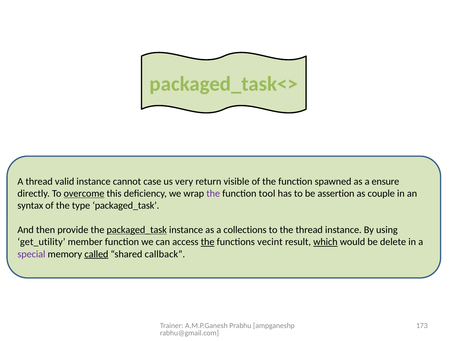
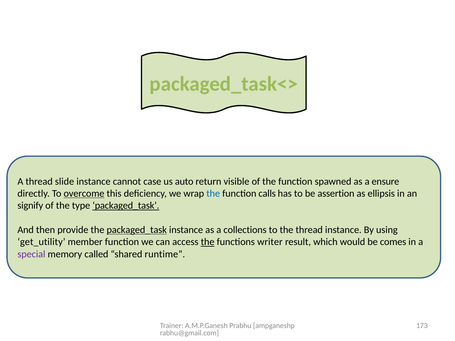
valid: valid -> slide (65, 182)
very: very -> auto (184, 182)
the colour: purple -> blue (213, 194)
tool: tool -> calls (267, 194)
couple: couple -> ellipsis (381, 194)
syntax: syntax -> signify (30, 206)
packaged_task underline: none -> present (126, 206)
vecint: vecint -> writer (270, 242)
which underline: present -> none (325, 242)
delete: delete -> comes (393, 242)
called underline: present -> none (96, 254)
callback: callback -> runtime (165, 254)
